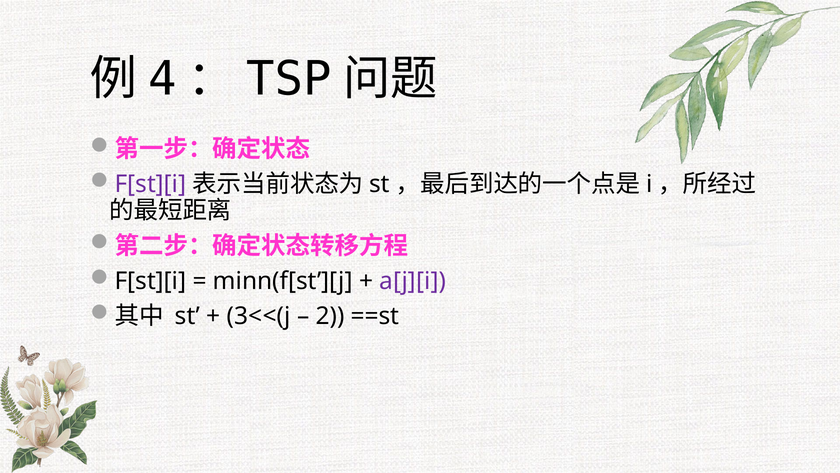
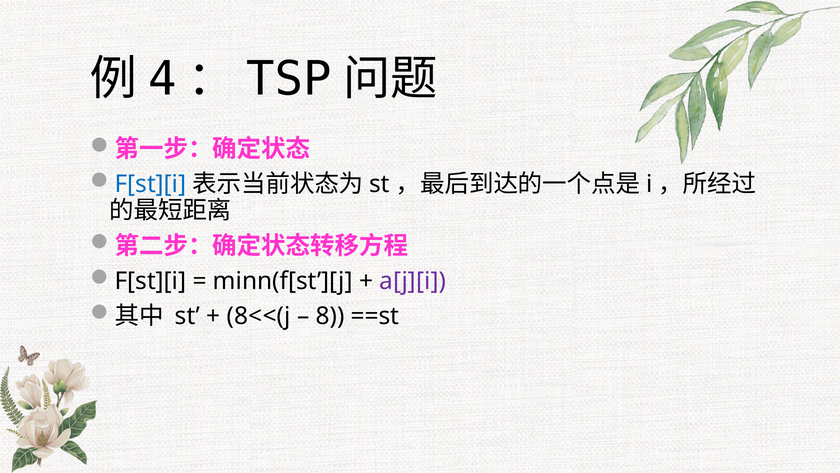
F[st][i colour: purple -> blue (150, 184)
3<<(j: 3<<(j -> 8<<(j (259, 316)
2: 2 -> 8 (330, 316)
